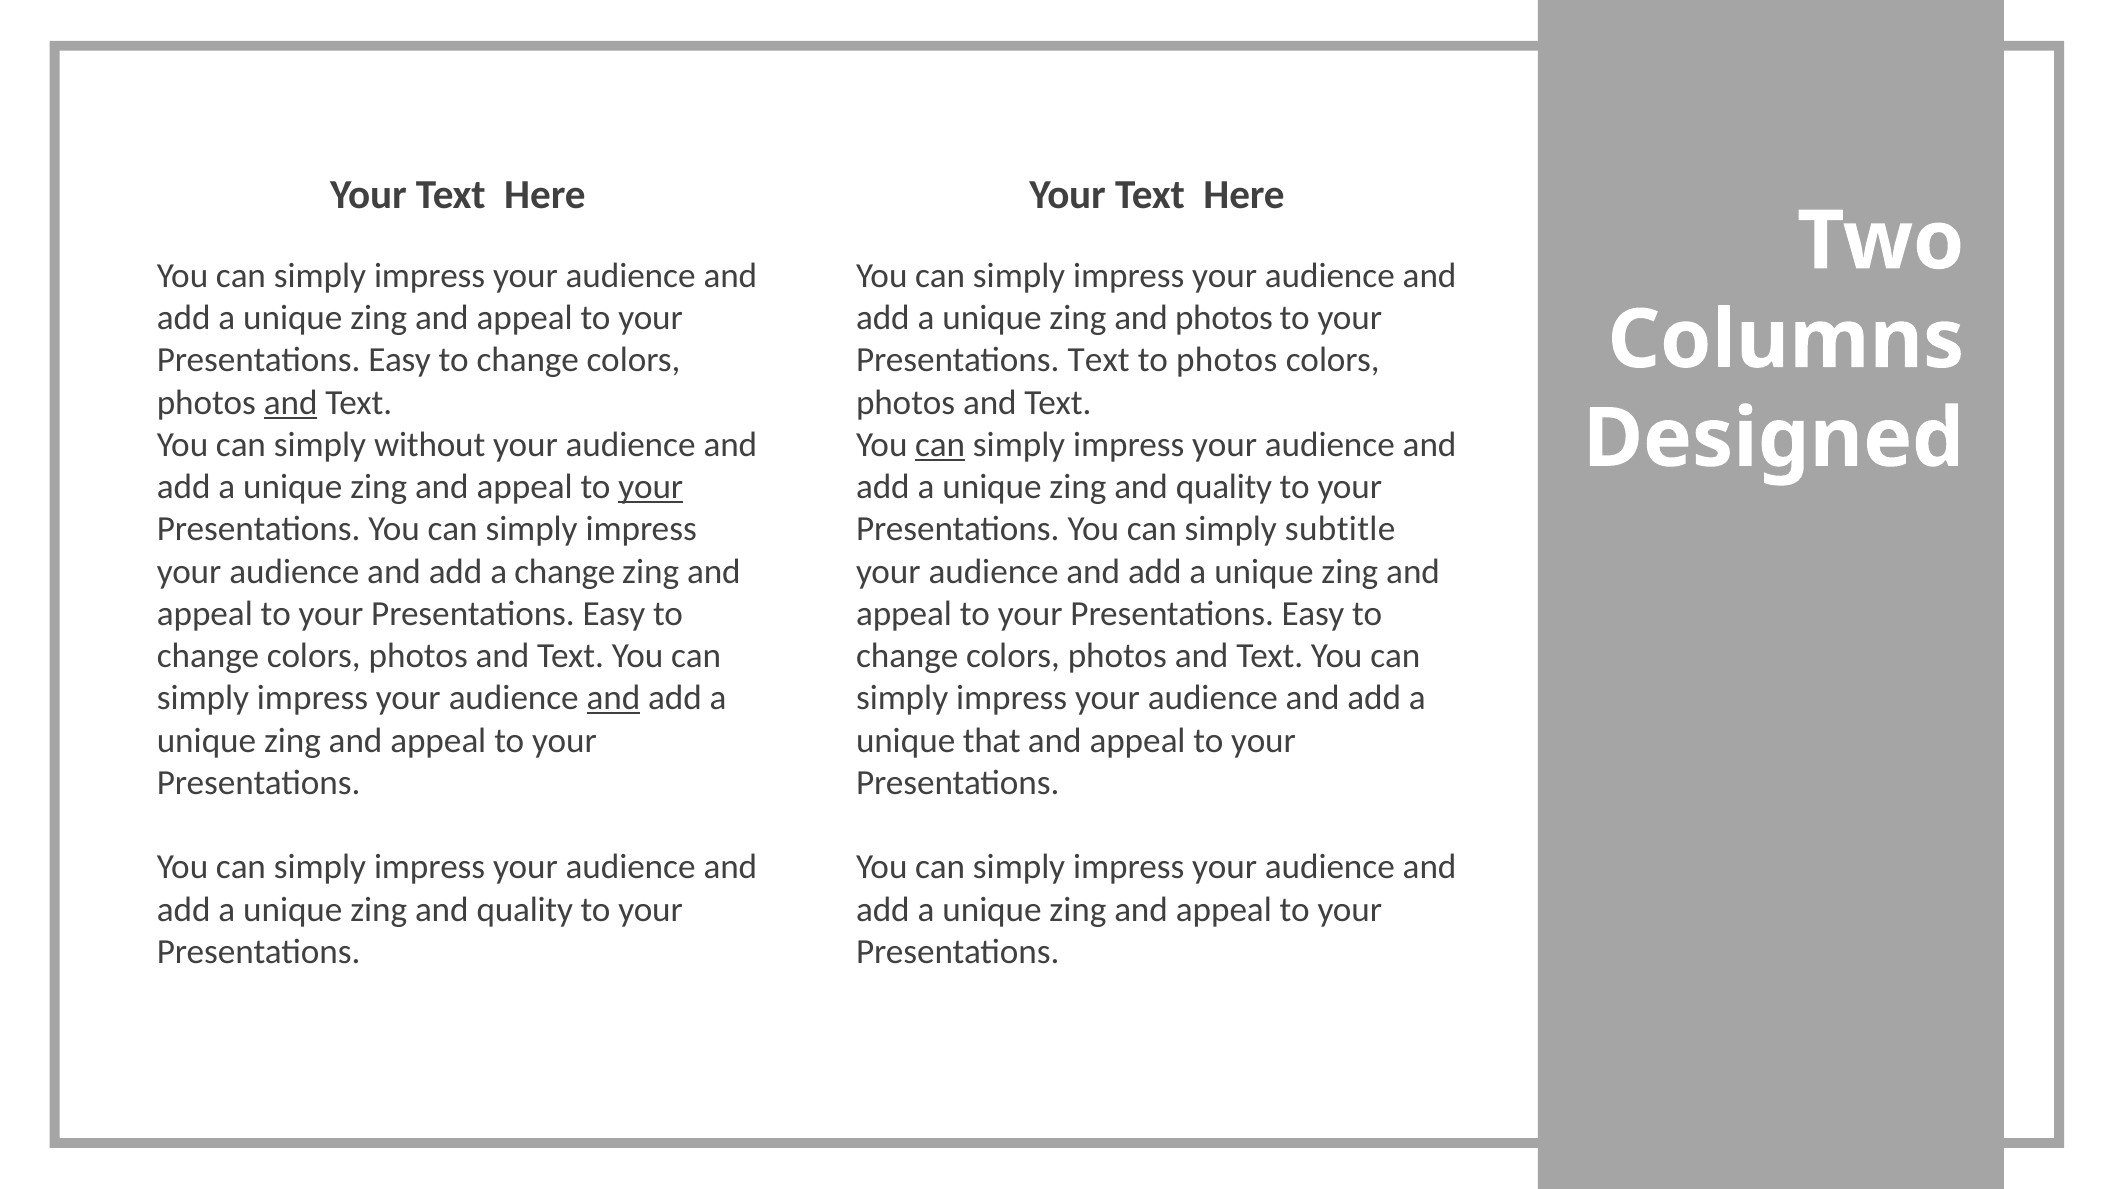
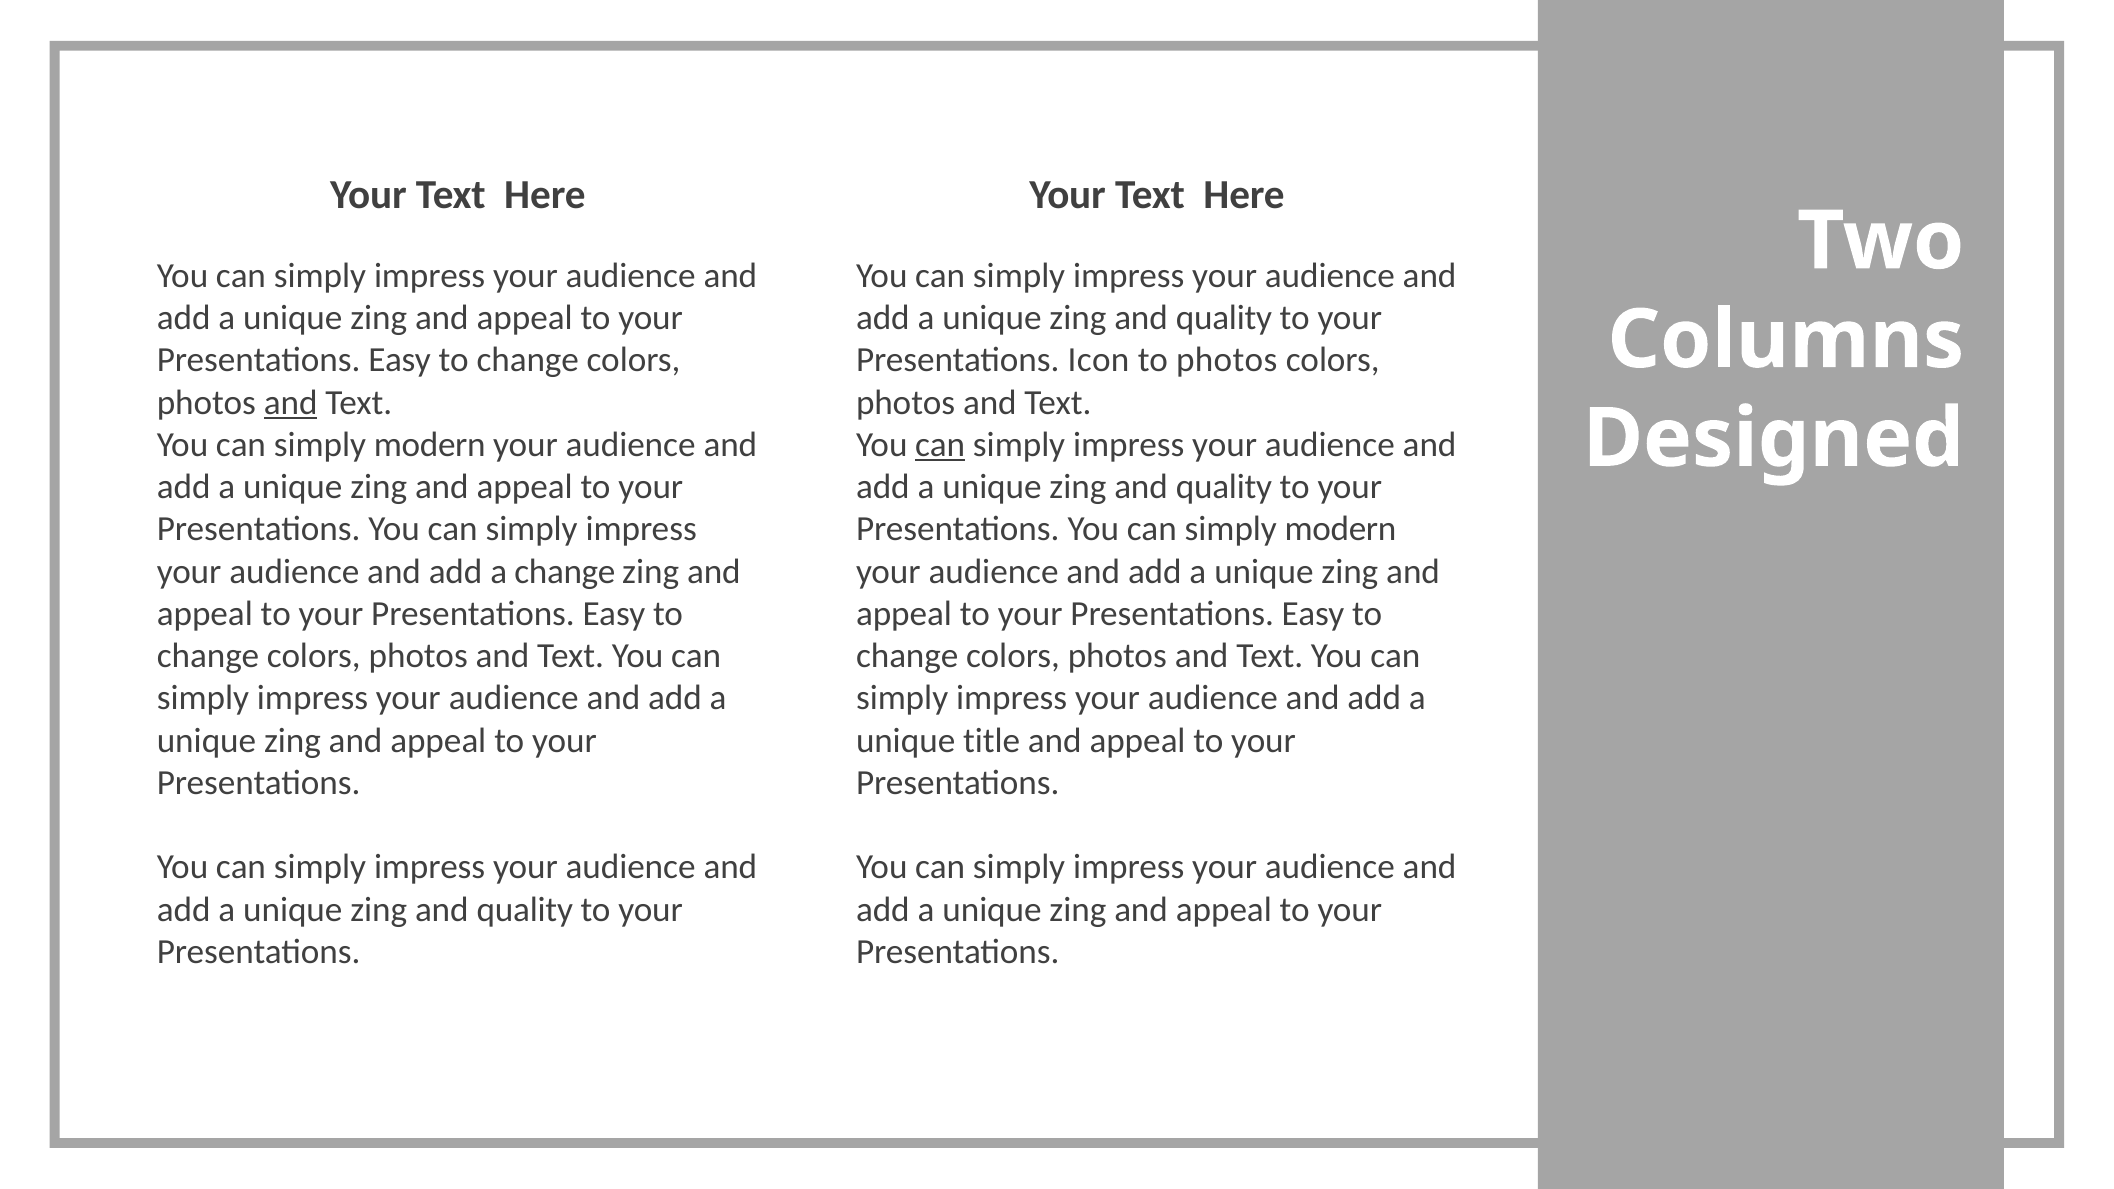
photos: photos -> quality (1224, 318)
Presentations Text: Text -> Icon (1099, 360)
without: without -> modern (430, 445)
your underline: present -> none (651, 487)
subtitle: subtitle -> modern (1341, 529)
and underline: present -> none (613, 698)
that: that -> title (992, 741)
